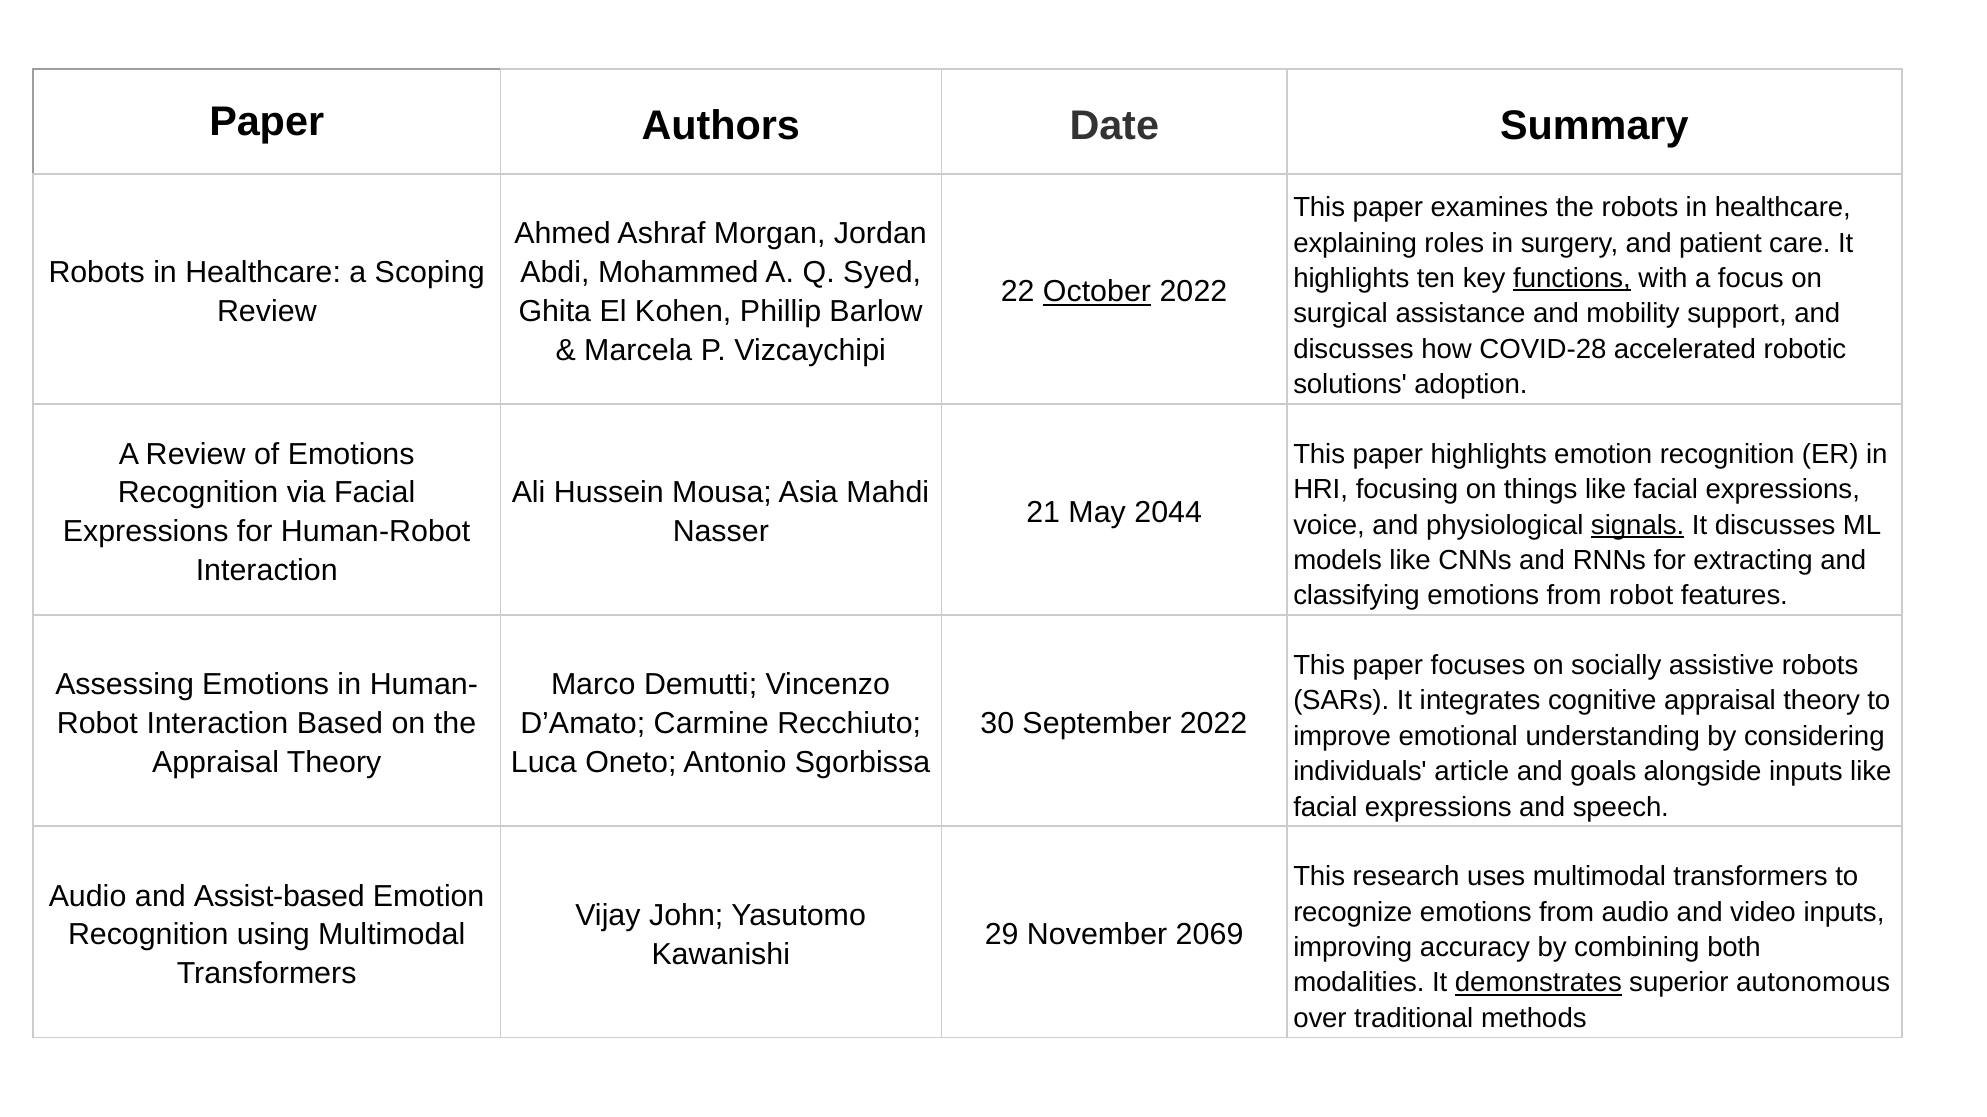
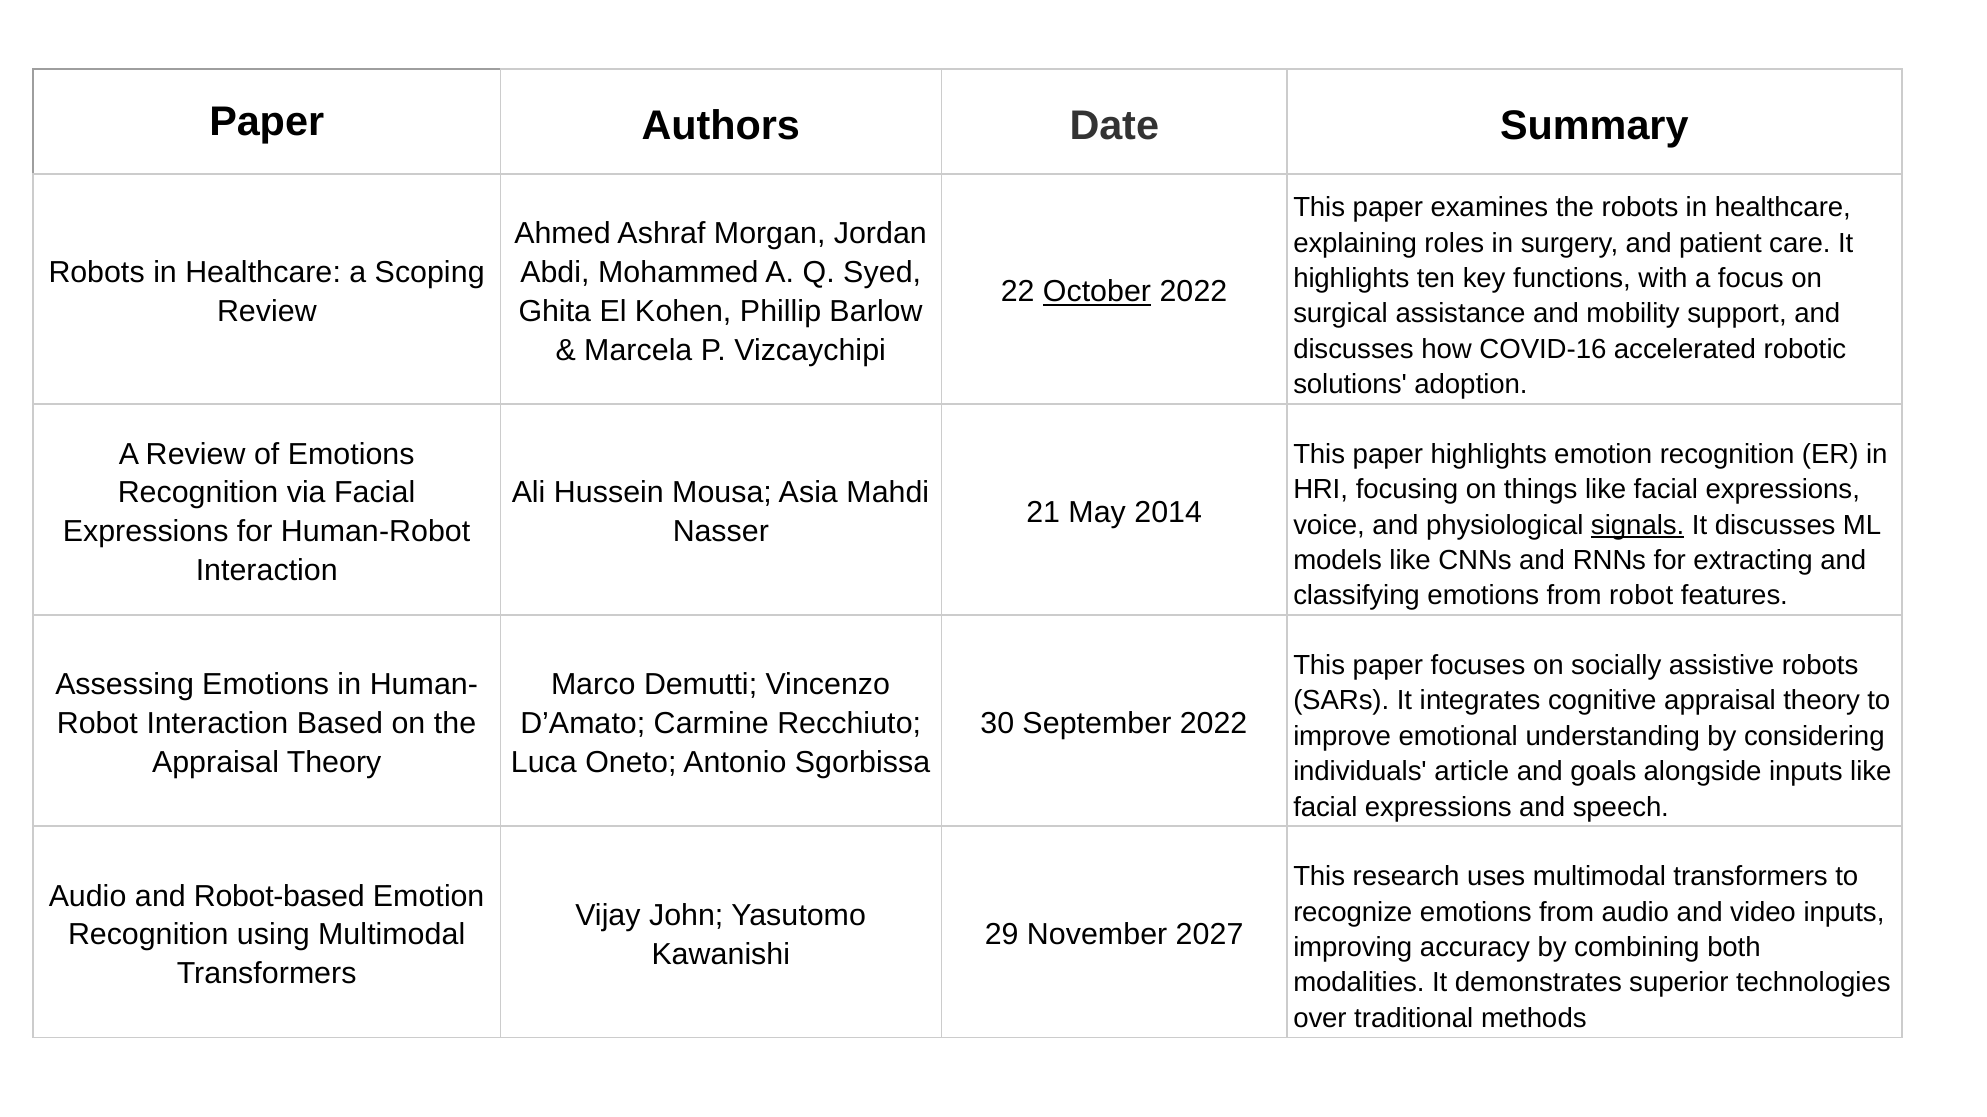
functions underline: present -> none (1572, 279)
COVID-28: COVID-28 -> COVID-16 (1543, 349)
2044: 2044 -> 2014 (1168, 513)
Assist-based: Assist-based -> Robot-based (279, 897)
2069: 2069 -> 2027 (1210, 935)
demonstrates underline: present -> none (1538, 984)
autonomous: autonomous -> technologies (1813, 984)
